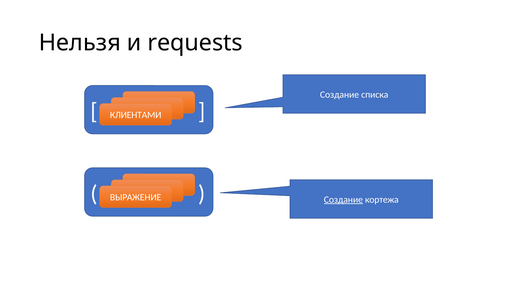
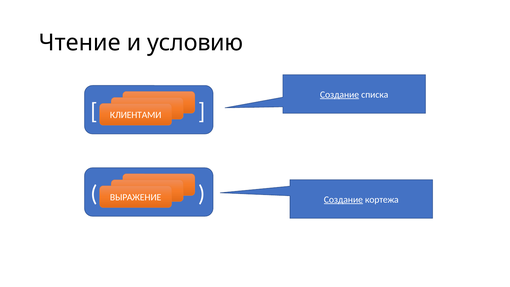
Нельзя: Нельзя -> Чтение (80, 43)
requests: requests -> условию (195, 43)
Создание underline: none -> present (340, 95)
